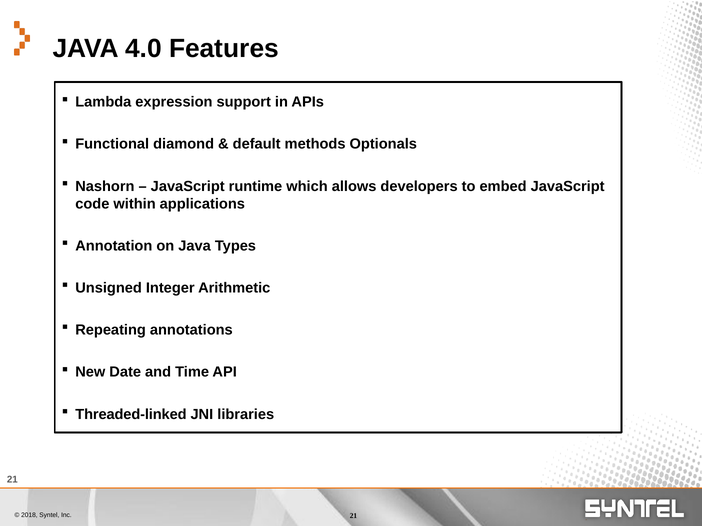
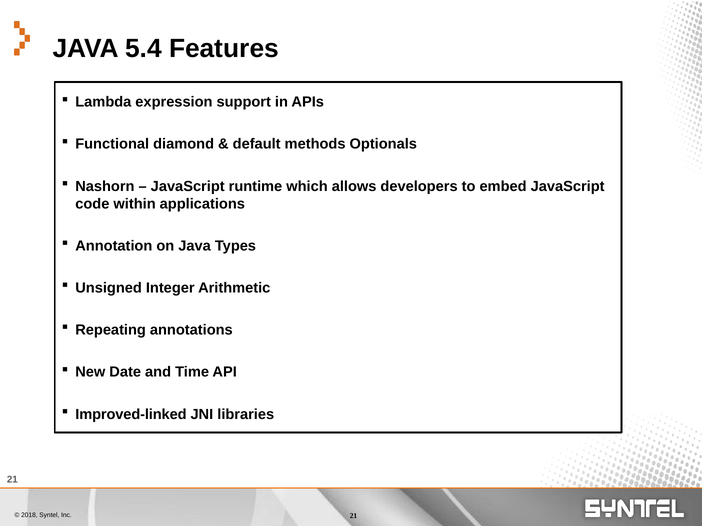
4.0: 4.0 -> 5.4 (144, 49)
Threaded-linked: Threaded-linked -> Improved-linked (131, 415)
